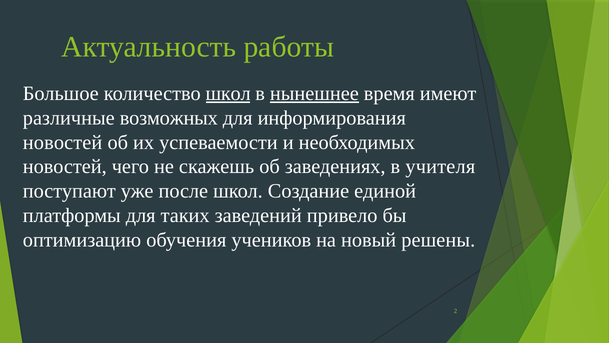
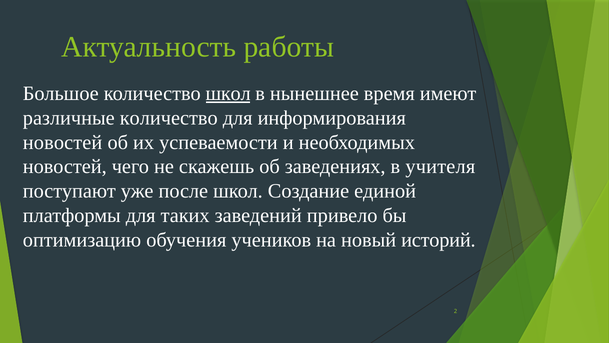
нынешнее underline: present -> none (314, 93)
различные возможных: возможных -> количество (169, 118)
решены: решены -> историй (438, 240)
